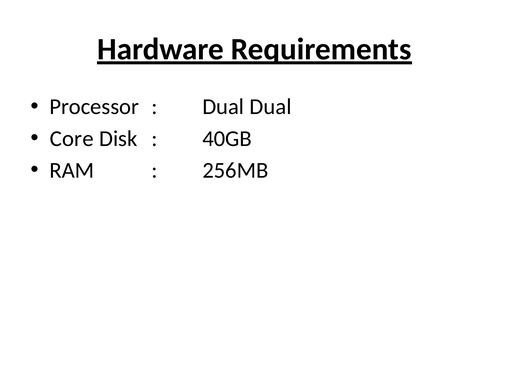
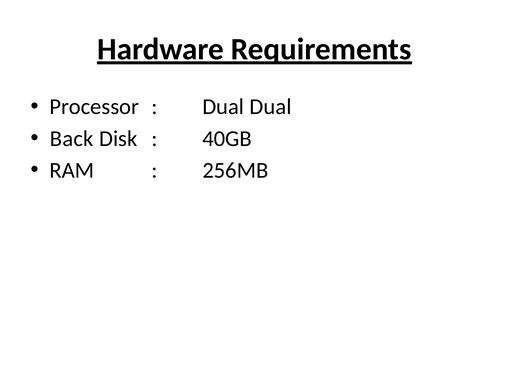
Core: Core -> Back (72, 138)
